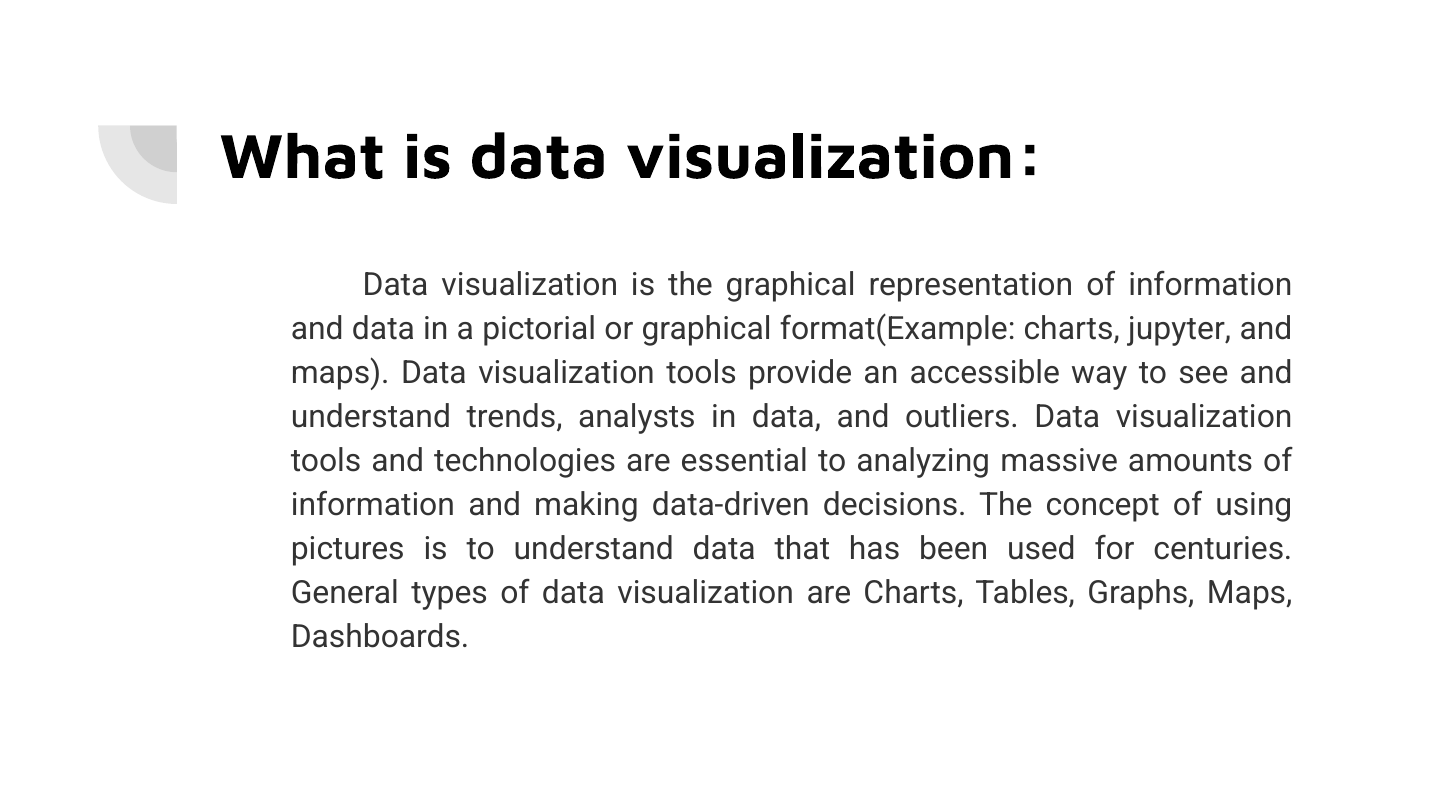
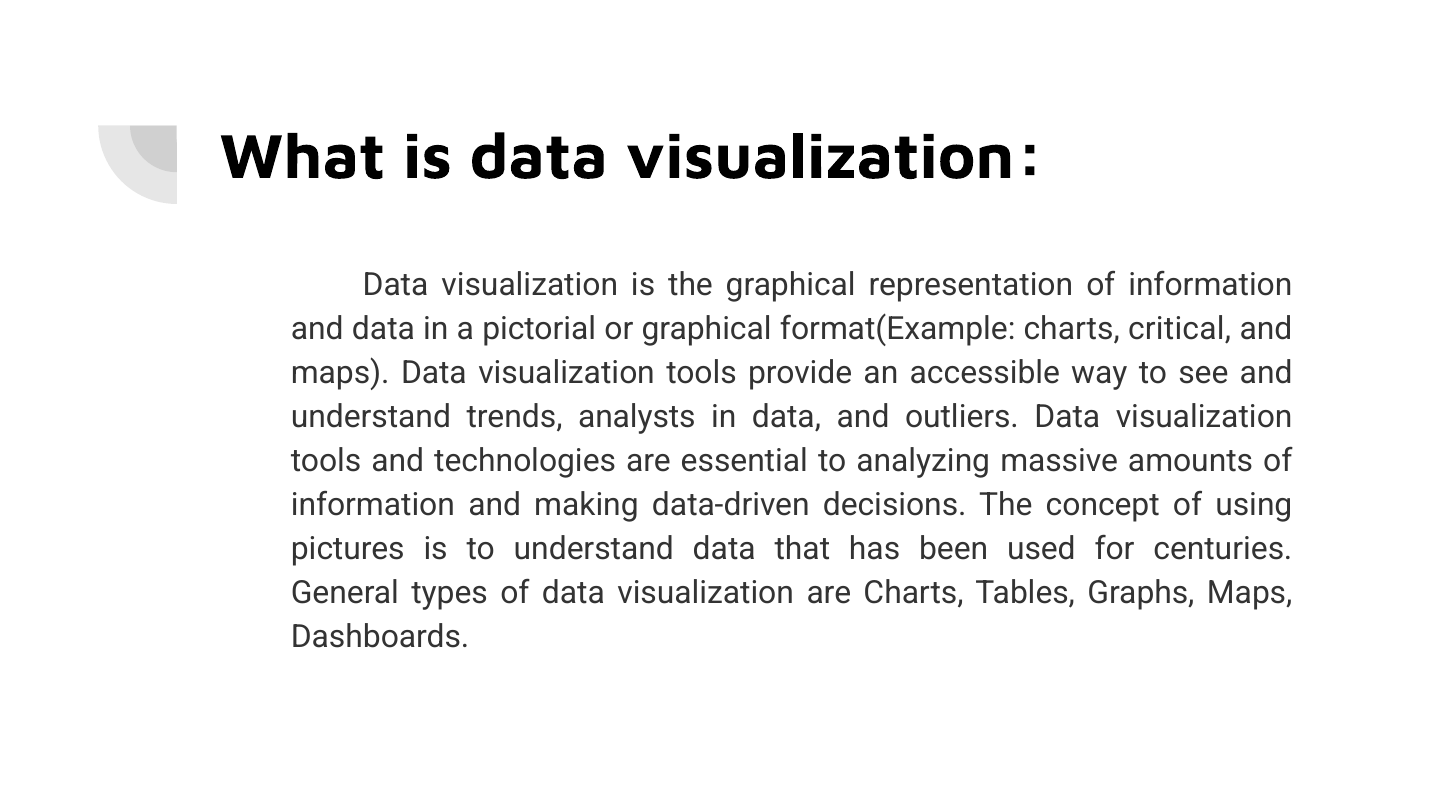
jupyter: jupyter -> critical (1180, 328)
